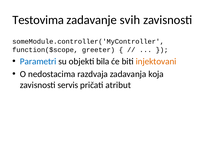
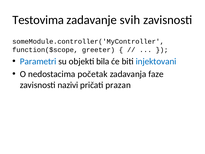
injektovani colour: orange -> blue (156, 61)
razdvaja: razdvaja -> početak (93, 74)
koja: koja -> faze (156, 74)
servis: servis -> nazivi (68, 85)
atribut: atribut -> prazan (118, 85)
